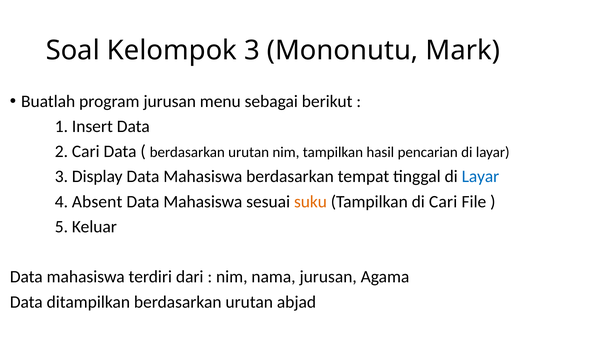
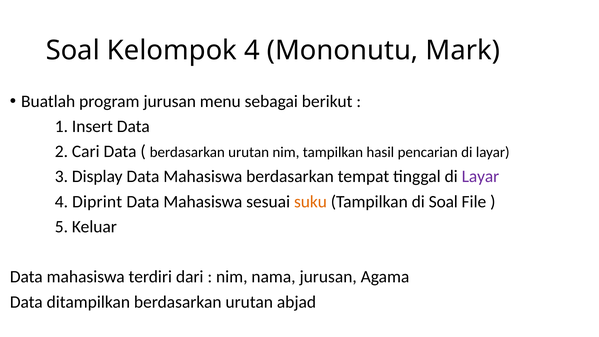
Kelompok 3: 3 -> 4 (252, 50)
Layar colour: blue -> purple (480, 176)
Absent: Absent -> Diprint (97, 202)
di Cari: Cari -> Soal (443, 202)
